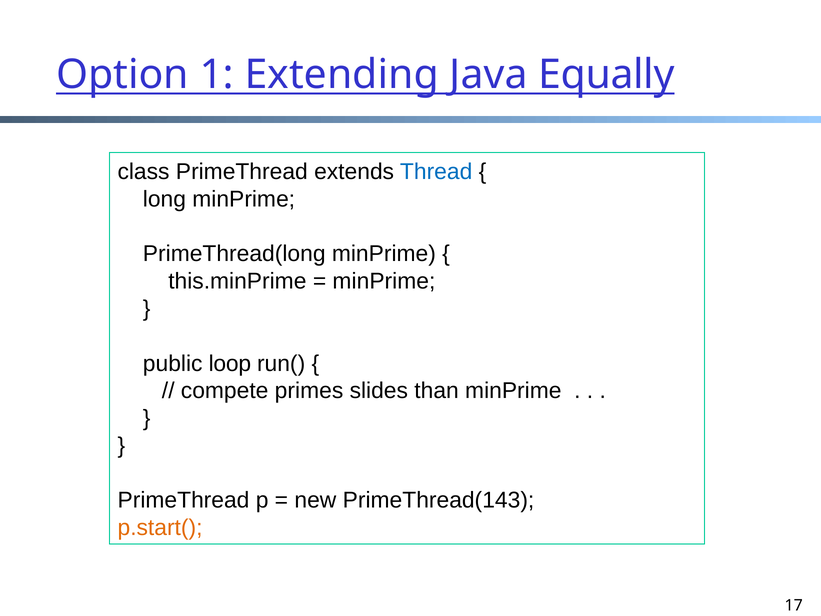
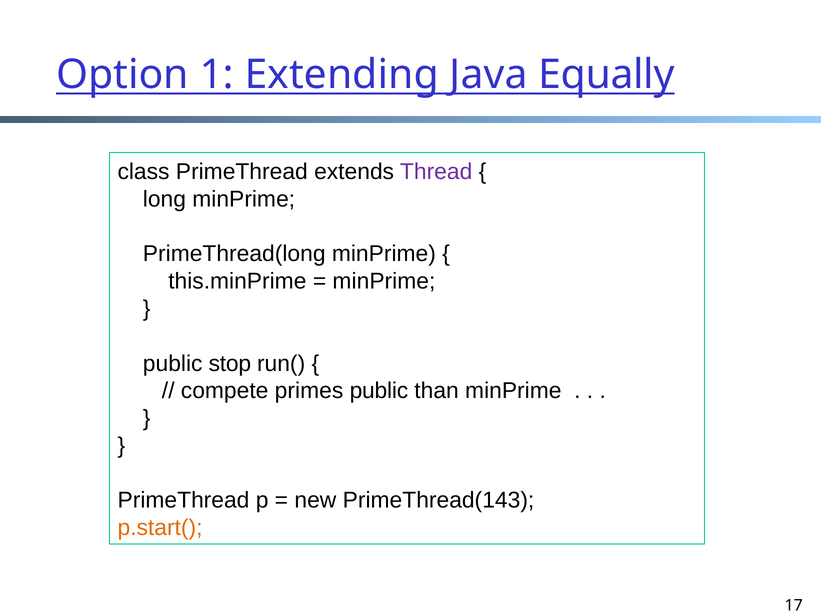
Thread colour: blue -> purple (436, 172)
loop: loop -> stop (230, 363)
primes slides: slides -> public (379, 391)
